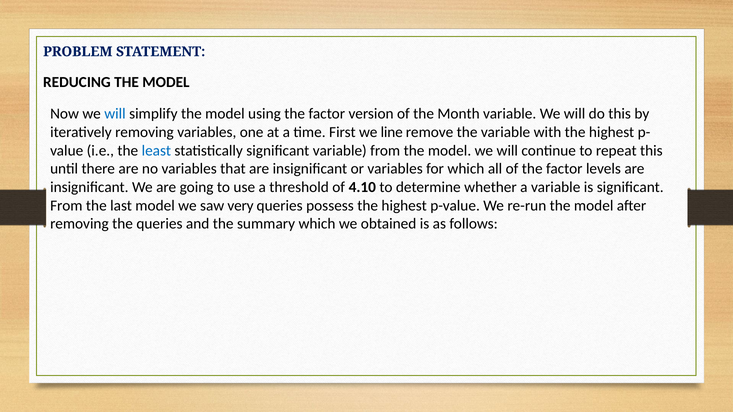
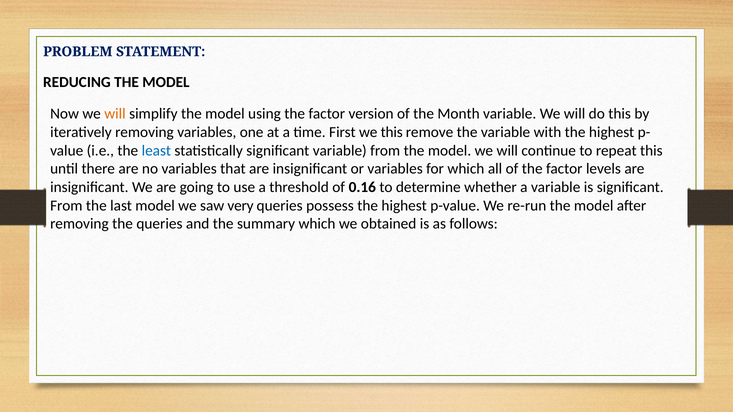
will colour: blue -> orange (115, 114)
we line: line -> this (392, 132)
4.10: 4.10 -> 0.16 (362, 187)
